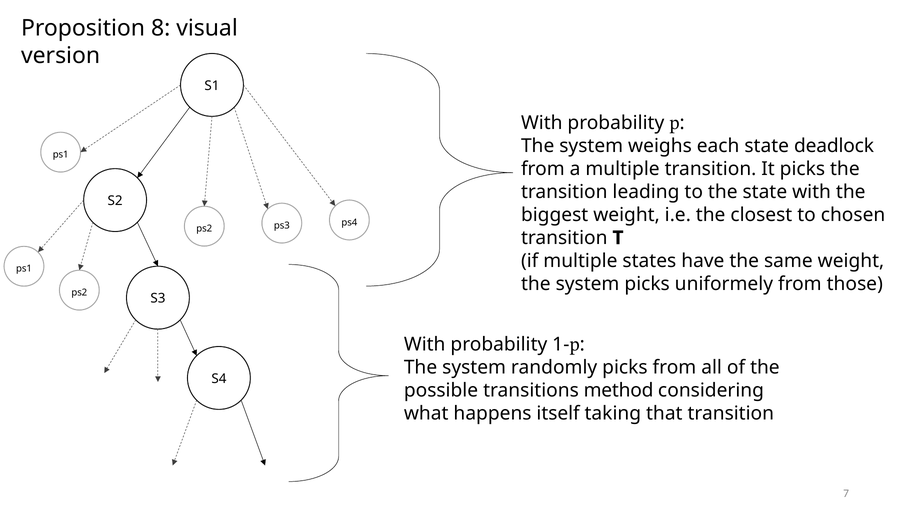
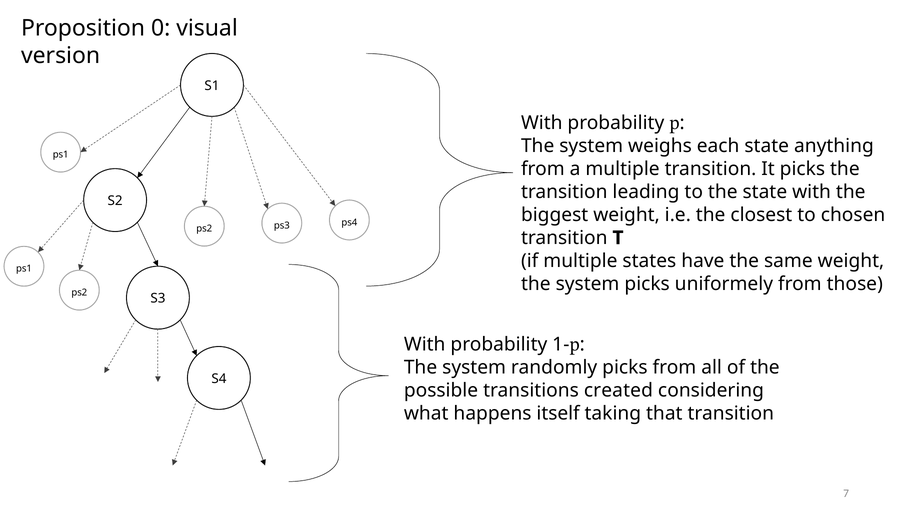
8: 8 -> 0 (161, 28)
deadlock: deadlock -> anything (834, 146)
method: method -> created (618, 390)
